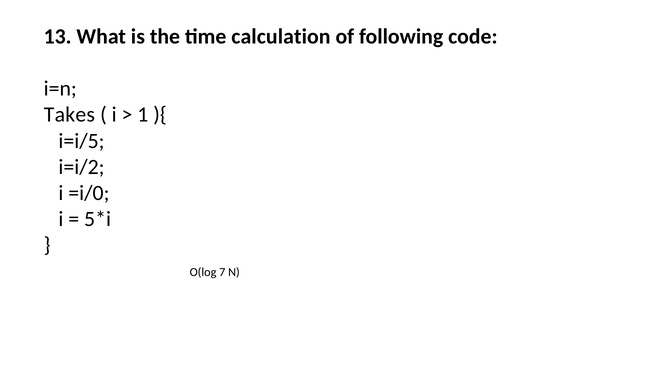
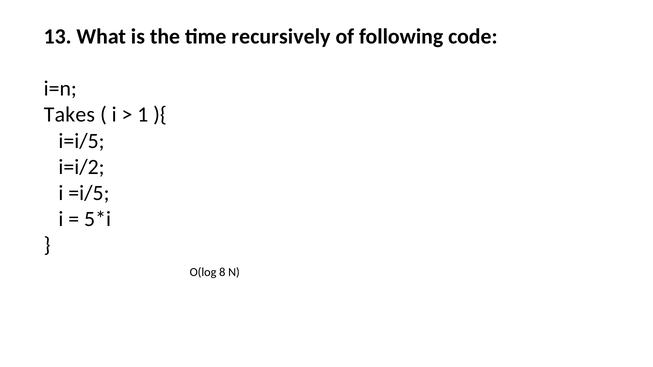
calculation: calculation -> recursively (281, 36)
=i/0: =i/0 -> =i/5 (89, 193)
7: 7 -> 8 (222, 272)
